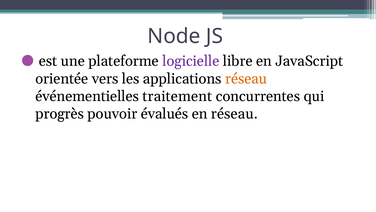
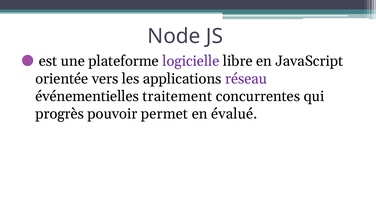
réseau colour: orange -> purple (246, 79)
évalués: évalués -> permet (164, 114)
en réseau: réseau -> évalué (234, 114)
